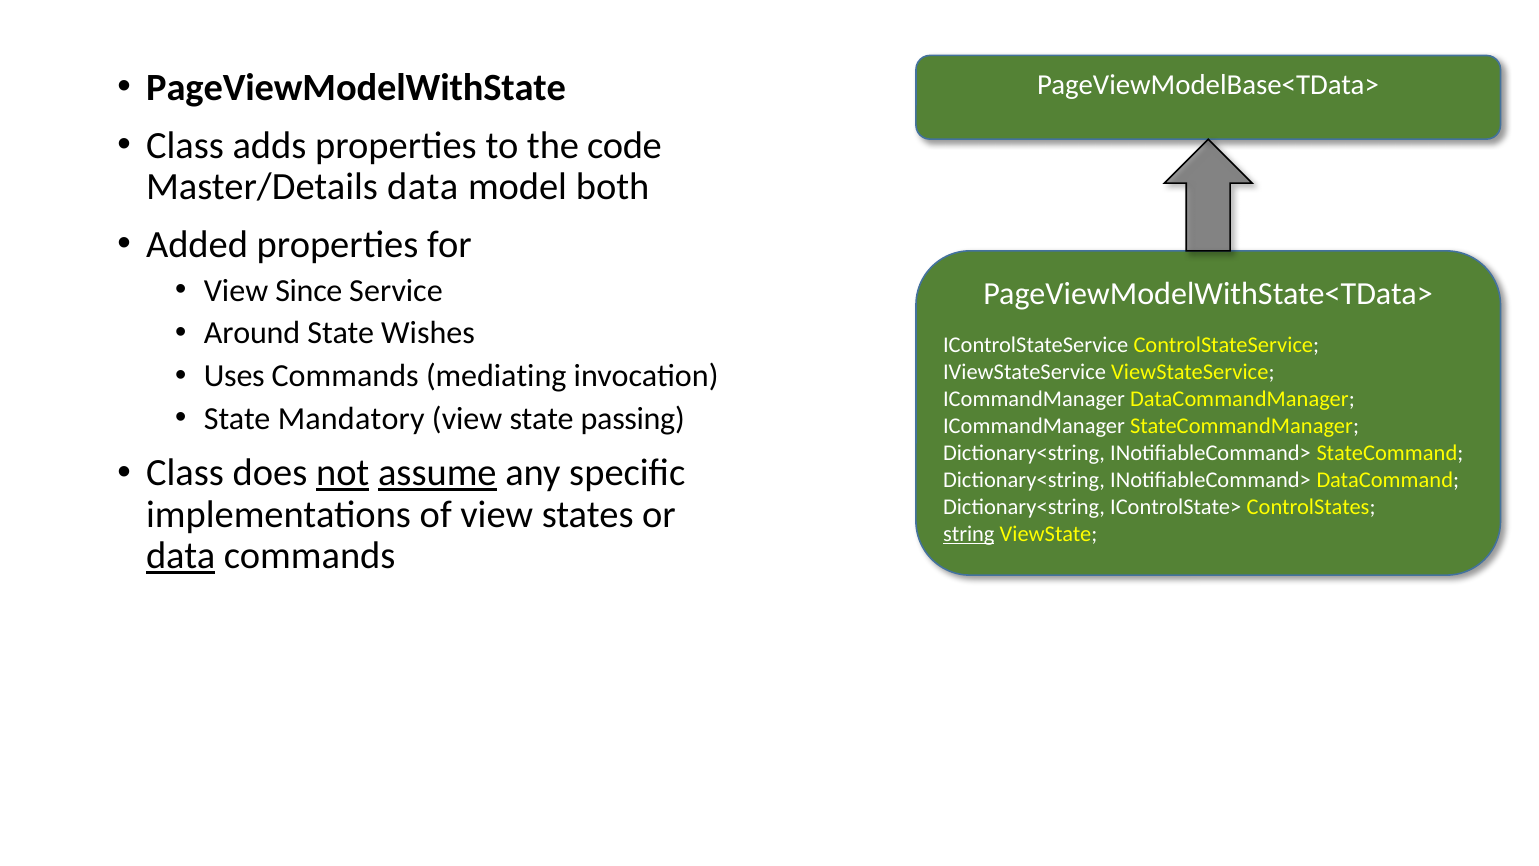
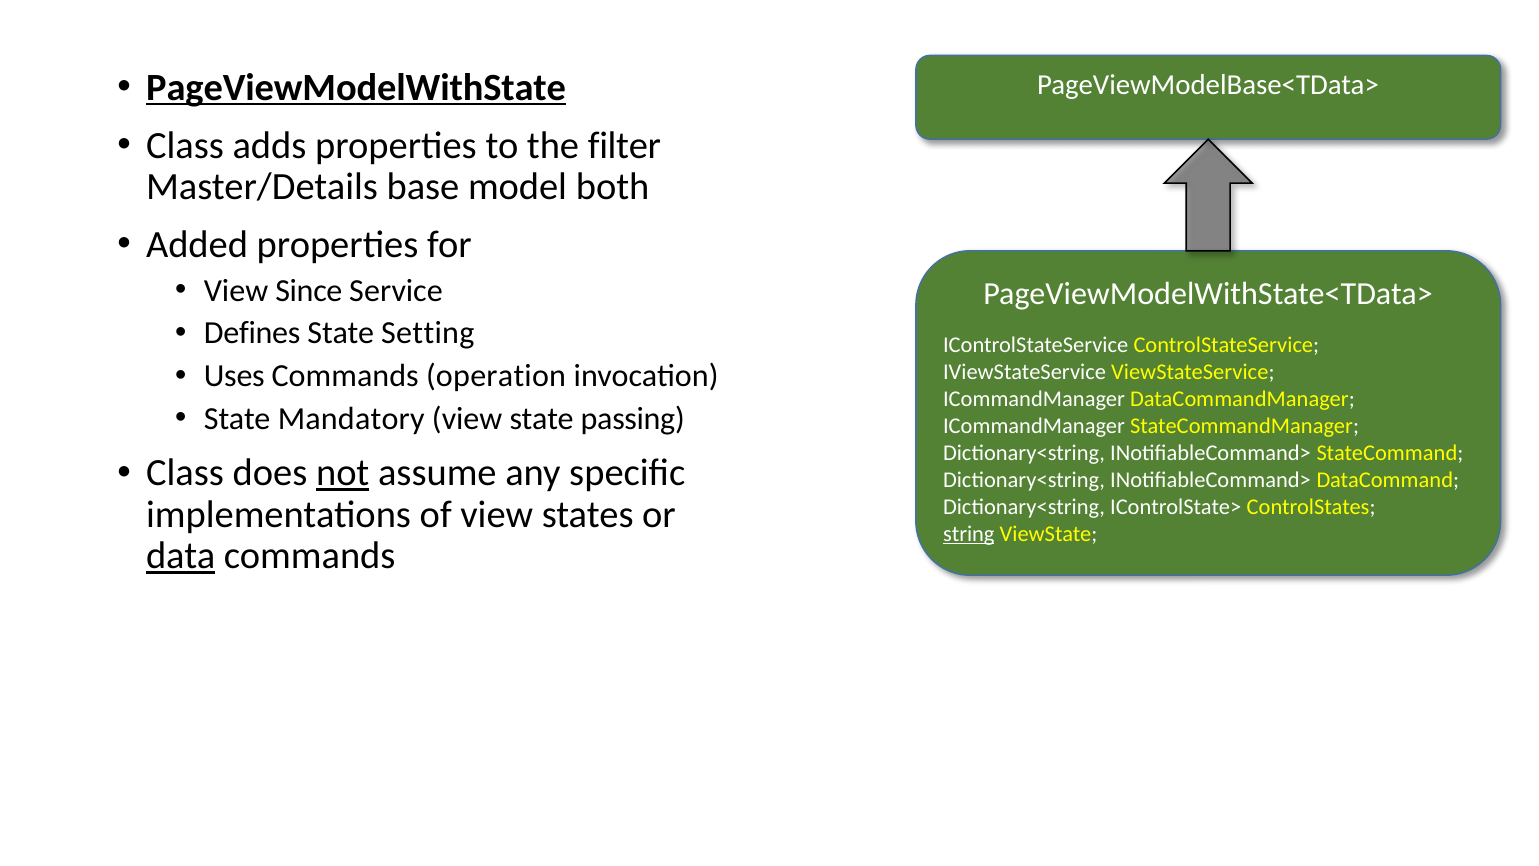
PageViewModelWithState underline: none -> present (356, 88)
code: code -> filter (624, 145)
Master/Details data: data -> base (423, 187)
Around: Around -> Defines (252, 333)
Wishes: Wishes -> Setting (428, 333)
mediating: mediating -> operation (496, 376)
assume underline: present -> none (437, 473)
